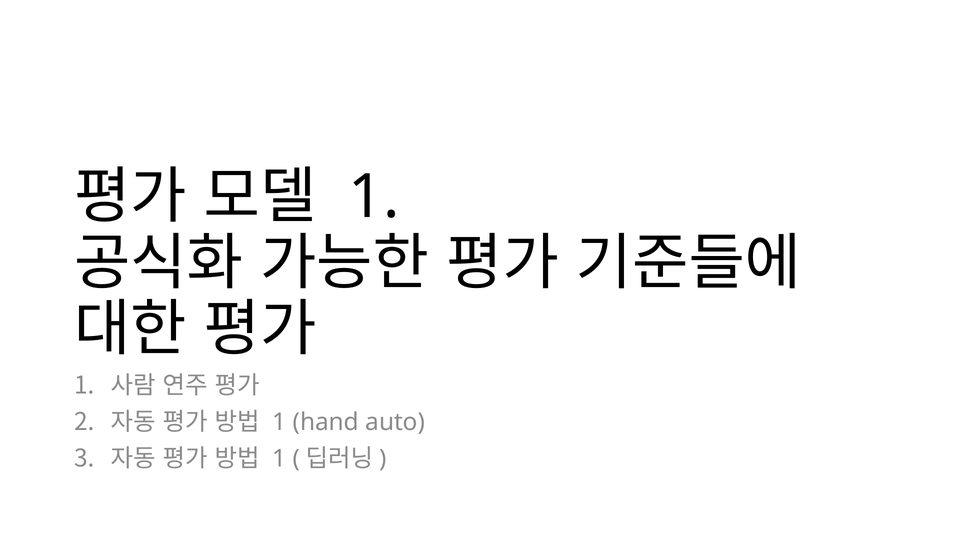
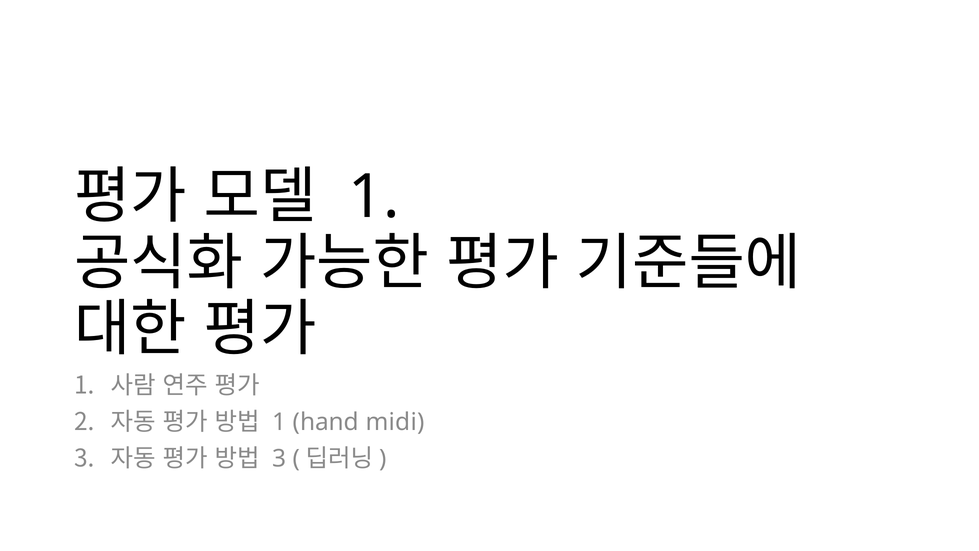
auto: auto -> midi (395, 422)
1: 1 -> 3 (279, 459)
